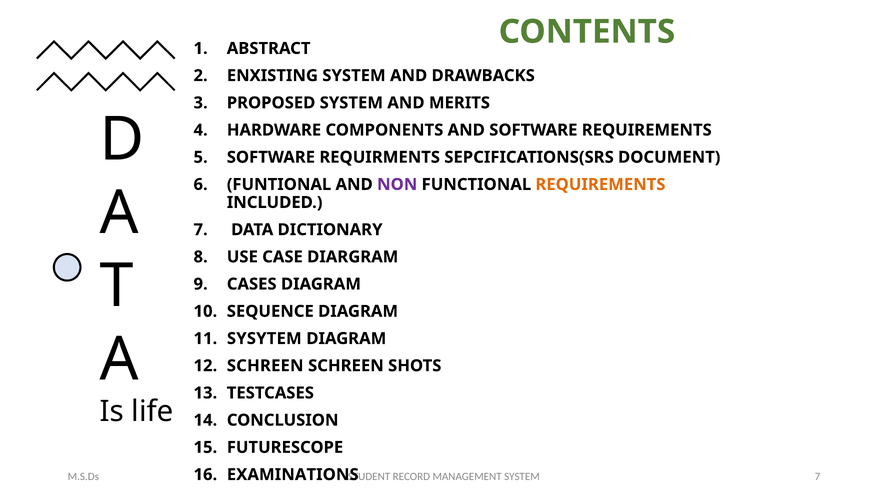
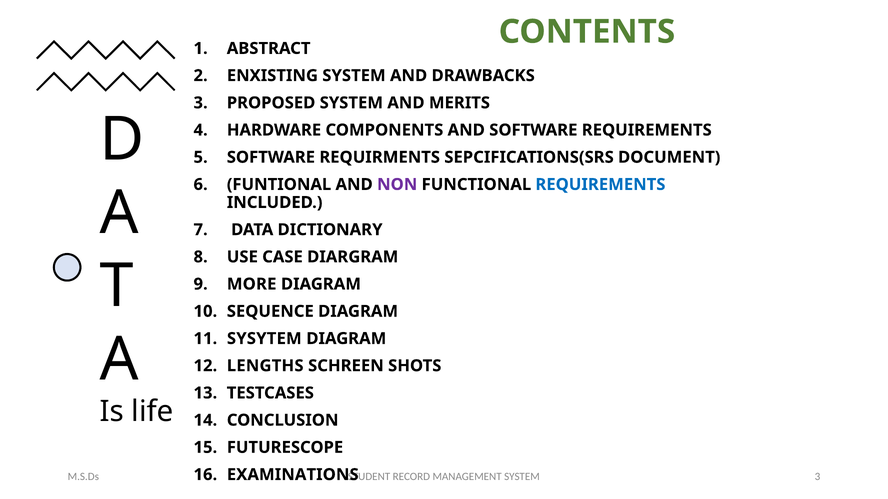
REQUIREMENTS colour: orange -> blue (600, 185)
CASES: CASES -> MORE (252, 284)
SCHREEN: SCHREEN -> LENGTHS (265, 366)
SYSTEM 7: 7 -> 3 (818, 477)
